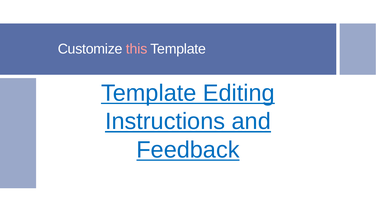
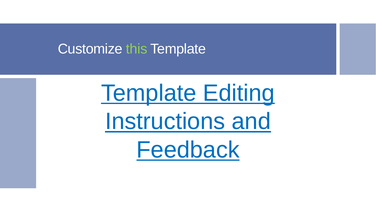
this colour: pink -> light green (137, 49)
